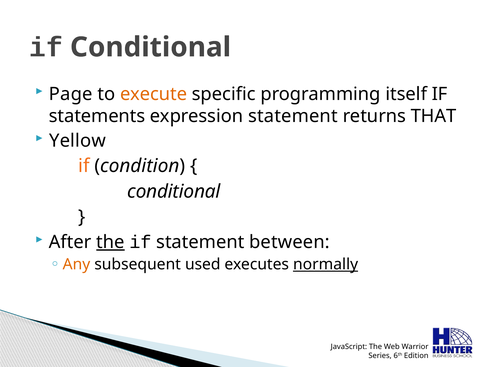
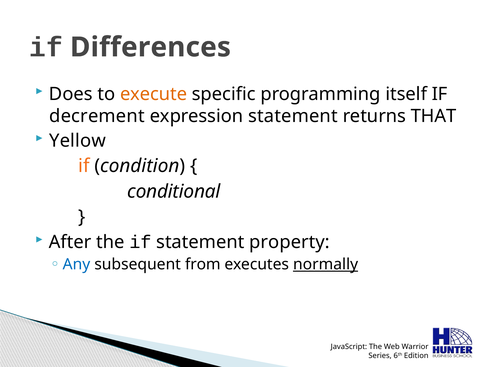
if Conditional: Conditional -> Differences (150, 47)
Page: Page -> Does (71, 94)
statements: statements -> decrement (97, 116)
the underline: present -> none (110, 242)
between: between -> property (290, 242)
Any colour: orange -> blue (76, 265)
used: used -> from (203, 265)
